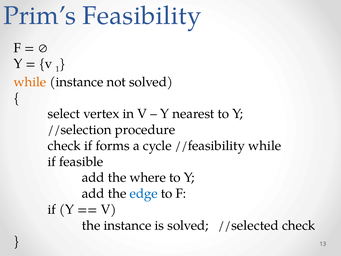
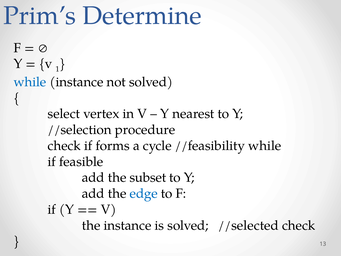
Feasibility: Feasibility -> Determine (142, 16)
while colour: orange -> blue (30, 82)
where: where -> subset (148, 177)
